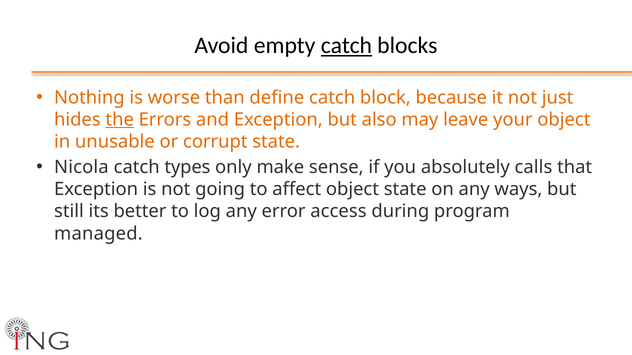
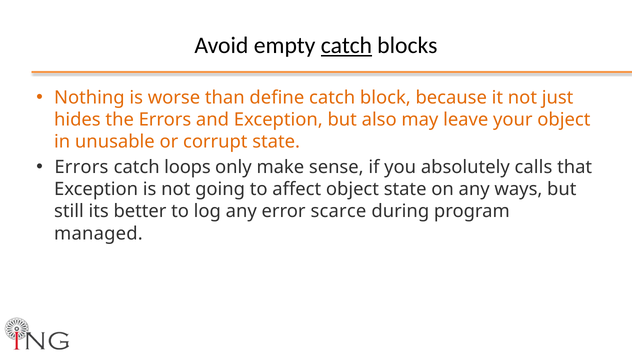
the underline: present -> none (120, 120)
Nicola: Nicola -> Errors (81, 168)
types: types -> loops (187, 168)
access: access -> scarce (338, 212)
